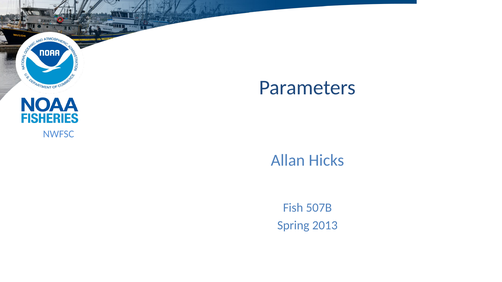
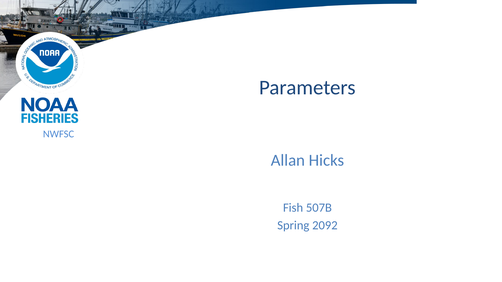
2013: 2013 -> 2092 (325, 226)
